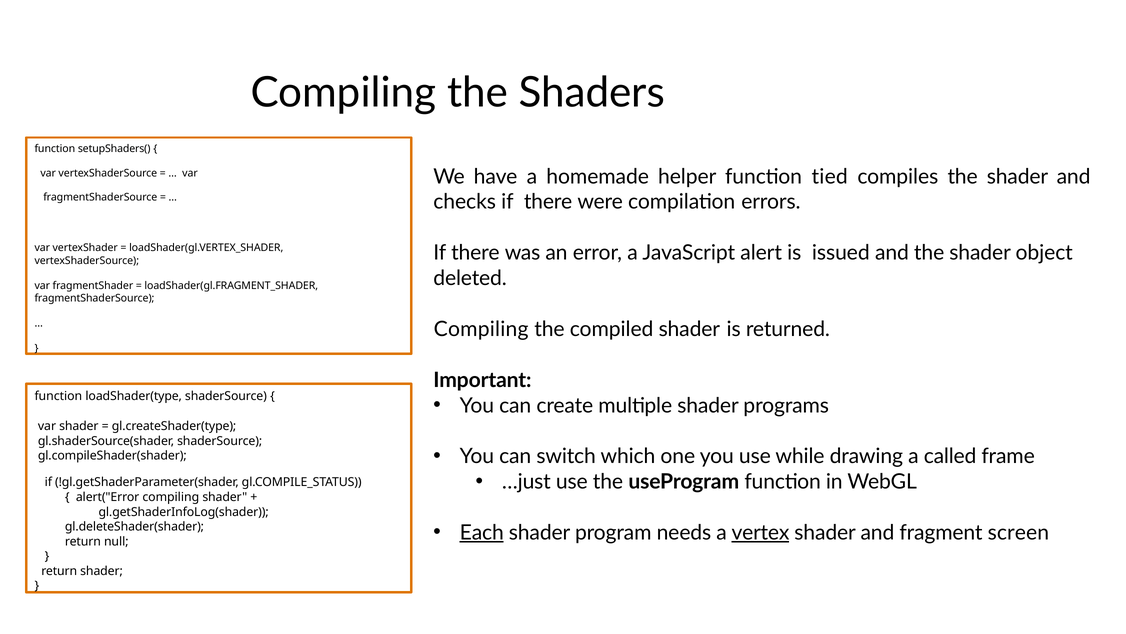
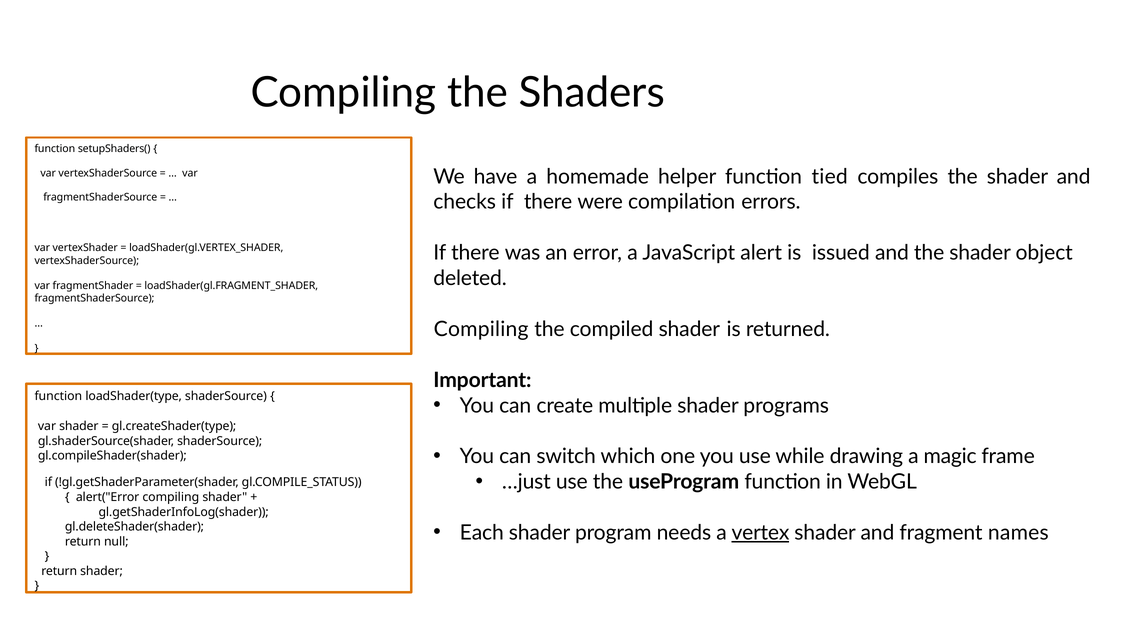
called: called -> magic (950, 456)
Each underline: present -> none (482, 532)
screen: screen -> names (1018, 532)
